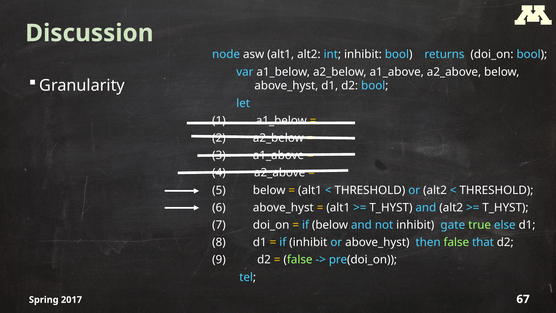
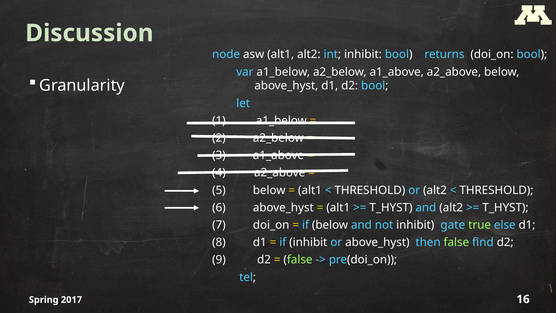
that: that -> find (483, 242)
67: 67 -> 16 (523, 299)
